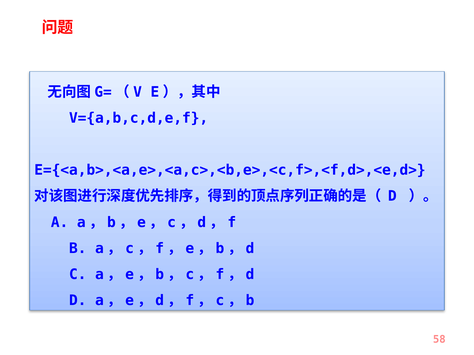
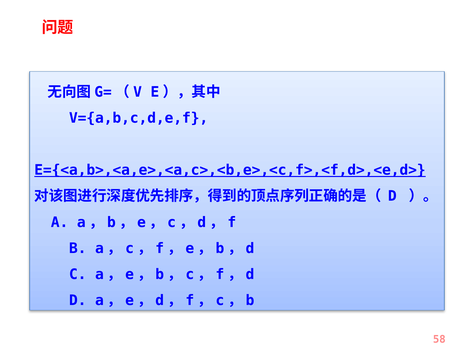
E={<a,b>,<a,e>,<a,c>,<b,e>,<c,f>,<f,d>,<e,d> underline: none -> present (230, 170)
